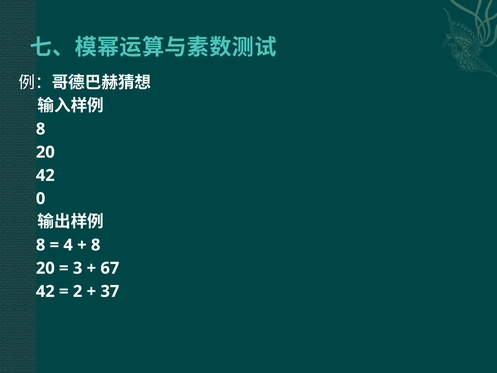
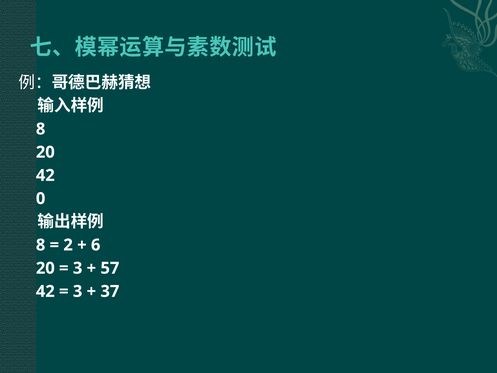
4: 4 -> 2 (68, 245)
8: 8 -> 6 (96, 245)
67: 67 -> 57 (110, 268)
2: 2 -> 3 (78, 291)
